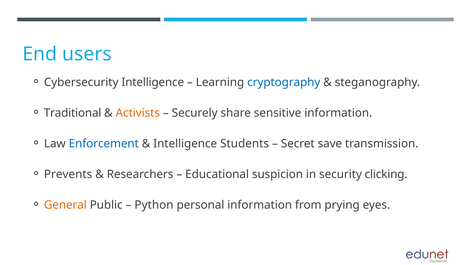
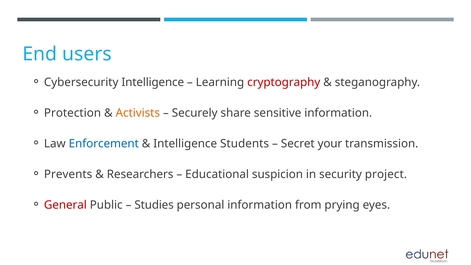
cryptography colour: blue -> red (284, 82)
Traditional: Traditional -> Protection (73, 113)
save: save -> your (330, 144)
clicking: clicking -> project (386, 174)
General colour: orange -> red (65, 205)
Python: Python -> Studies (154, 205)
